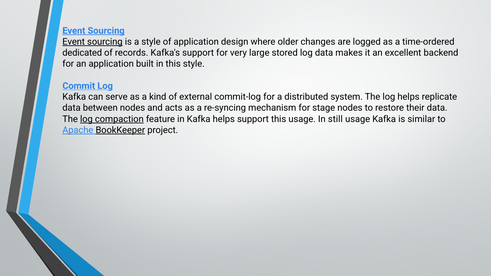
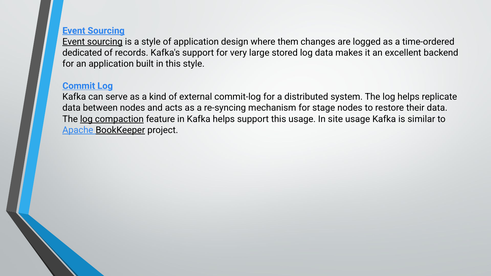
older: older -> them (288, 42)
still: still -> site (335, 119)
